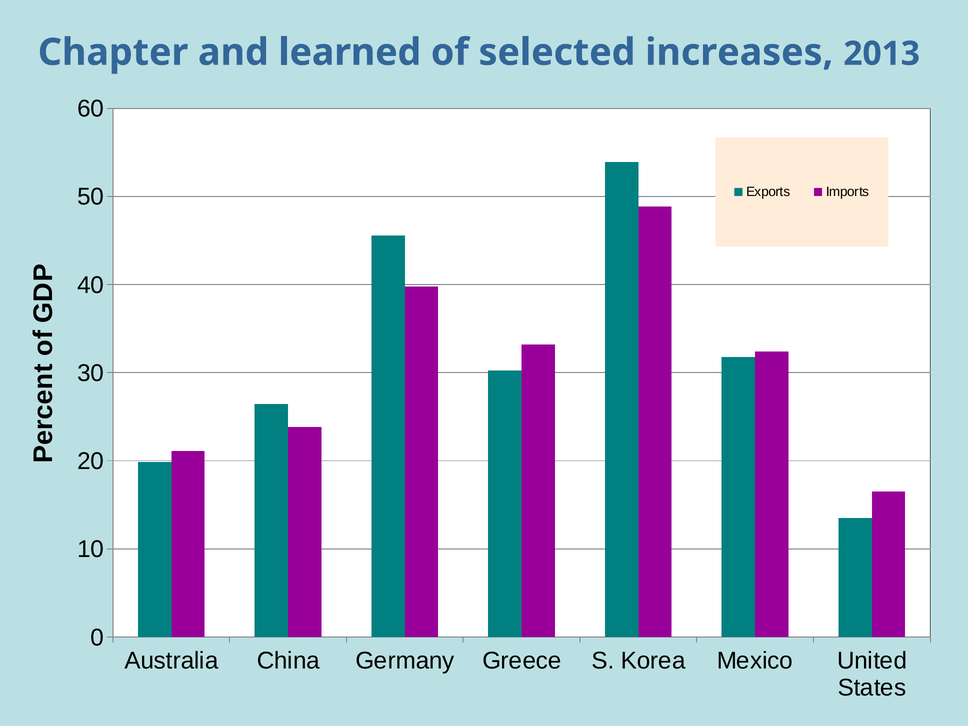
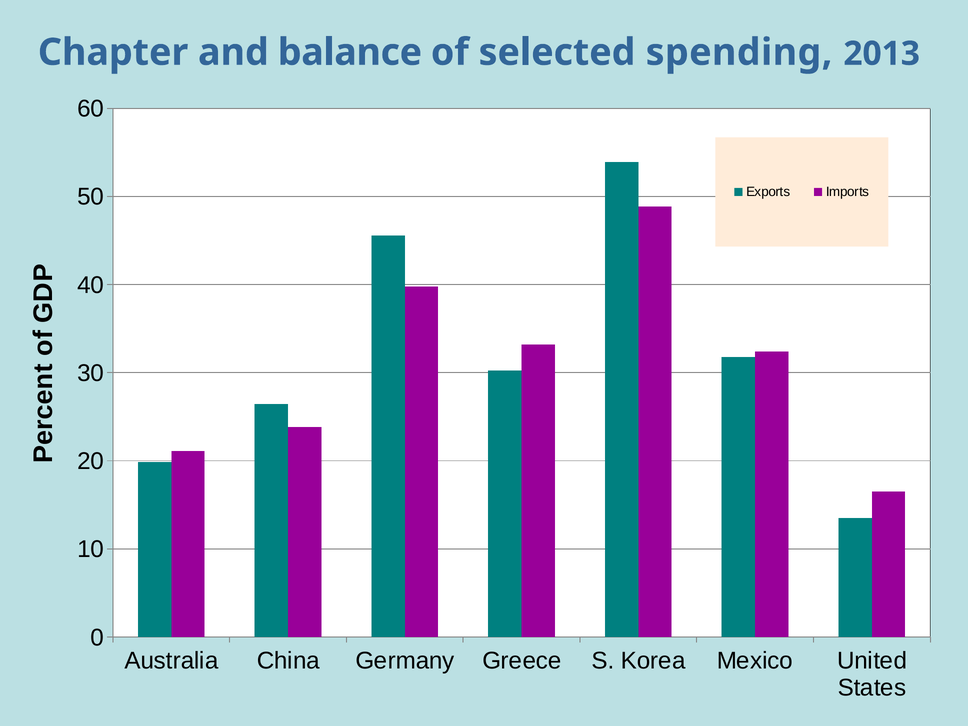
learned: learned -> balance (350, 52)
increases: increases -> spending (739, 52)
